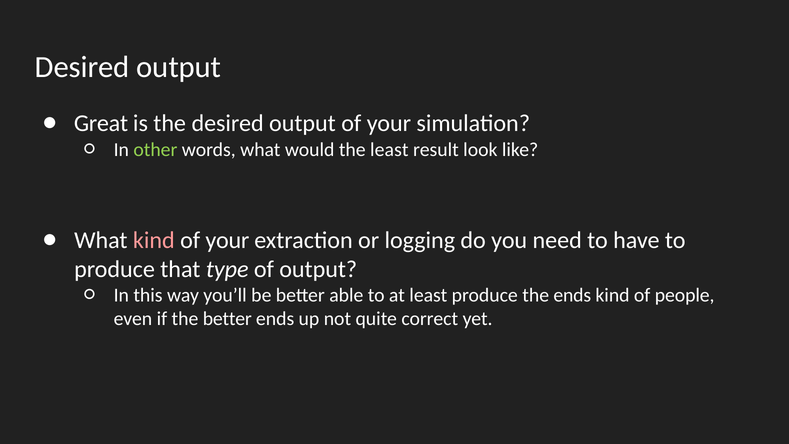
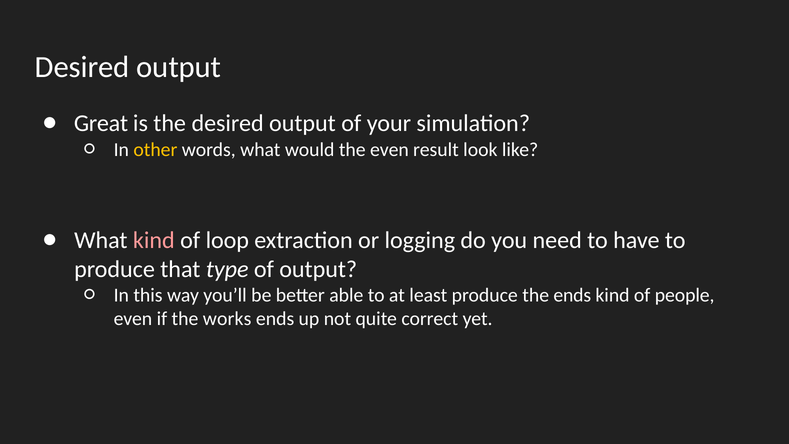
other colour: light green -> yellow (155, 149)
the least: least -> even (389, 149)
your: your -> loop (227, 240)
the better: better -> works (227, 319)
